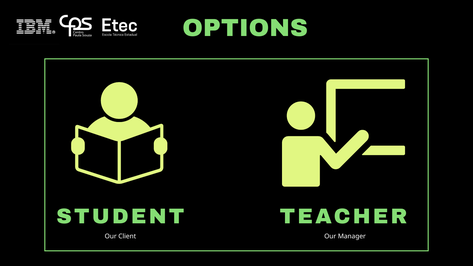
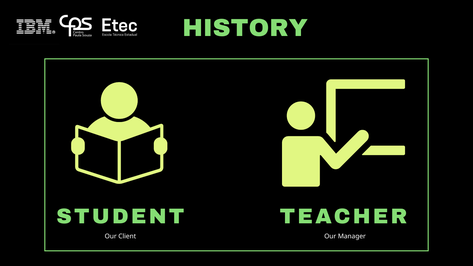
OPTIONS: OPTIONS -> HISTORY (245, 28)
